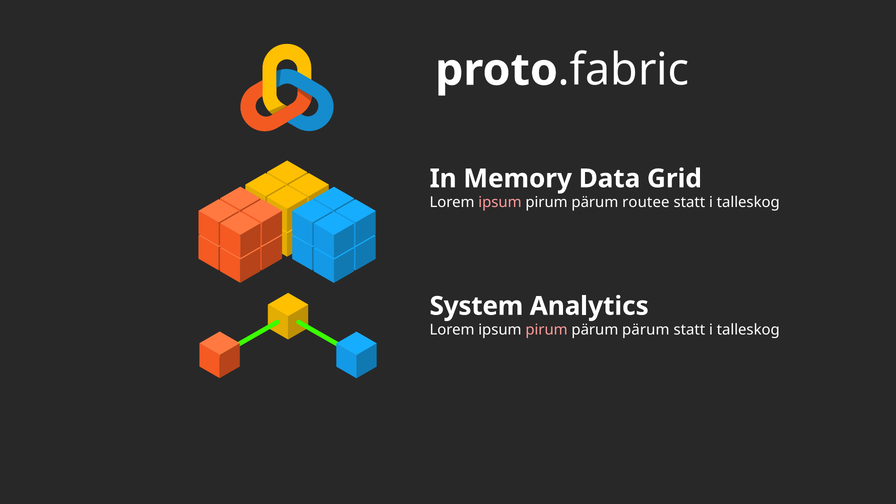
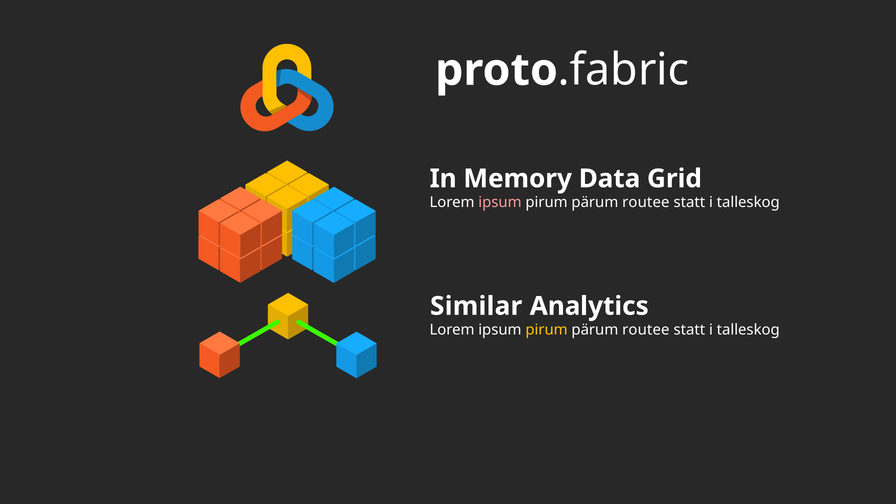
System: System -> Similar (476, 306)
pirum colour: pink -> yellow (547, 330)
pärum: pärum -> routee (646, 330)
